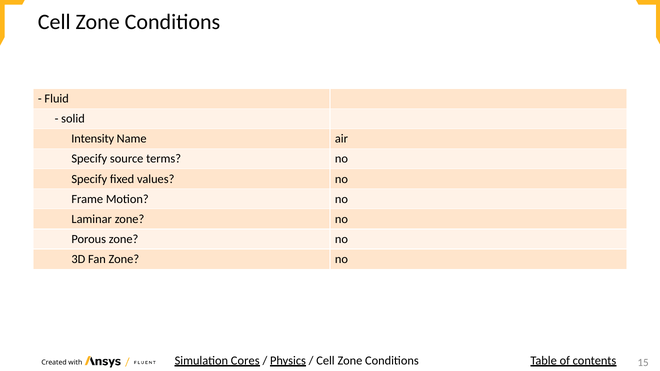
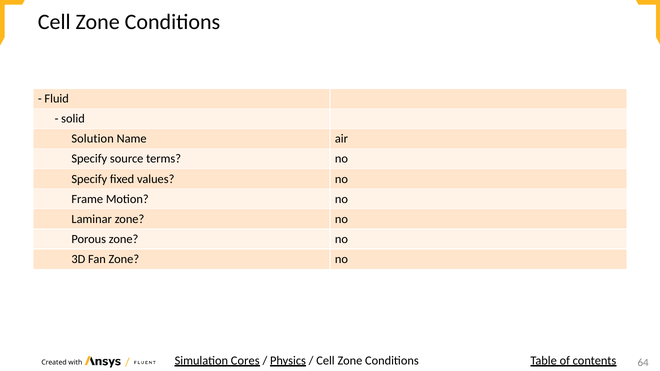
Intensity: Intensity -> Solution (93, 139)
15: 15 -> 64 (643, 363)
